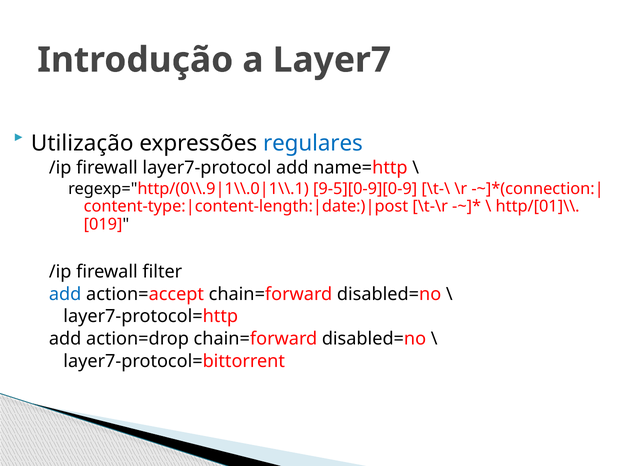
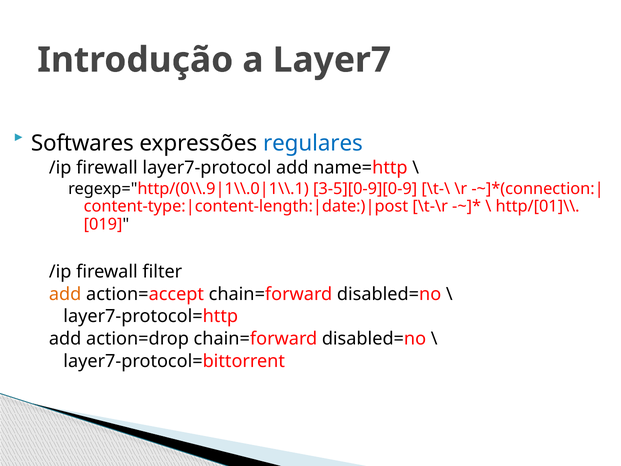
Utilização: Utilização -> Softwares (82, 143)
9-5][0-9][0-9: 9-5][0-9][0-9 -> 3-5][0-9][0-9 (365, 189)
add colour: blue -> orange (65, 294)
